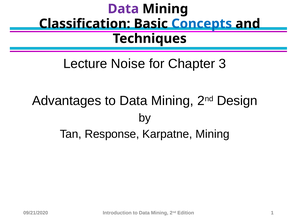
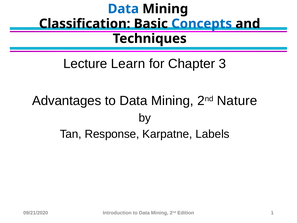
Data colour: purple -> blue (123, 9)
Noise: Noise -> Learn (128, 64)
Design: Design -> Nature (237, 101)
Karpatne Mining: Mining -> Labels (213, 134)
